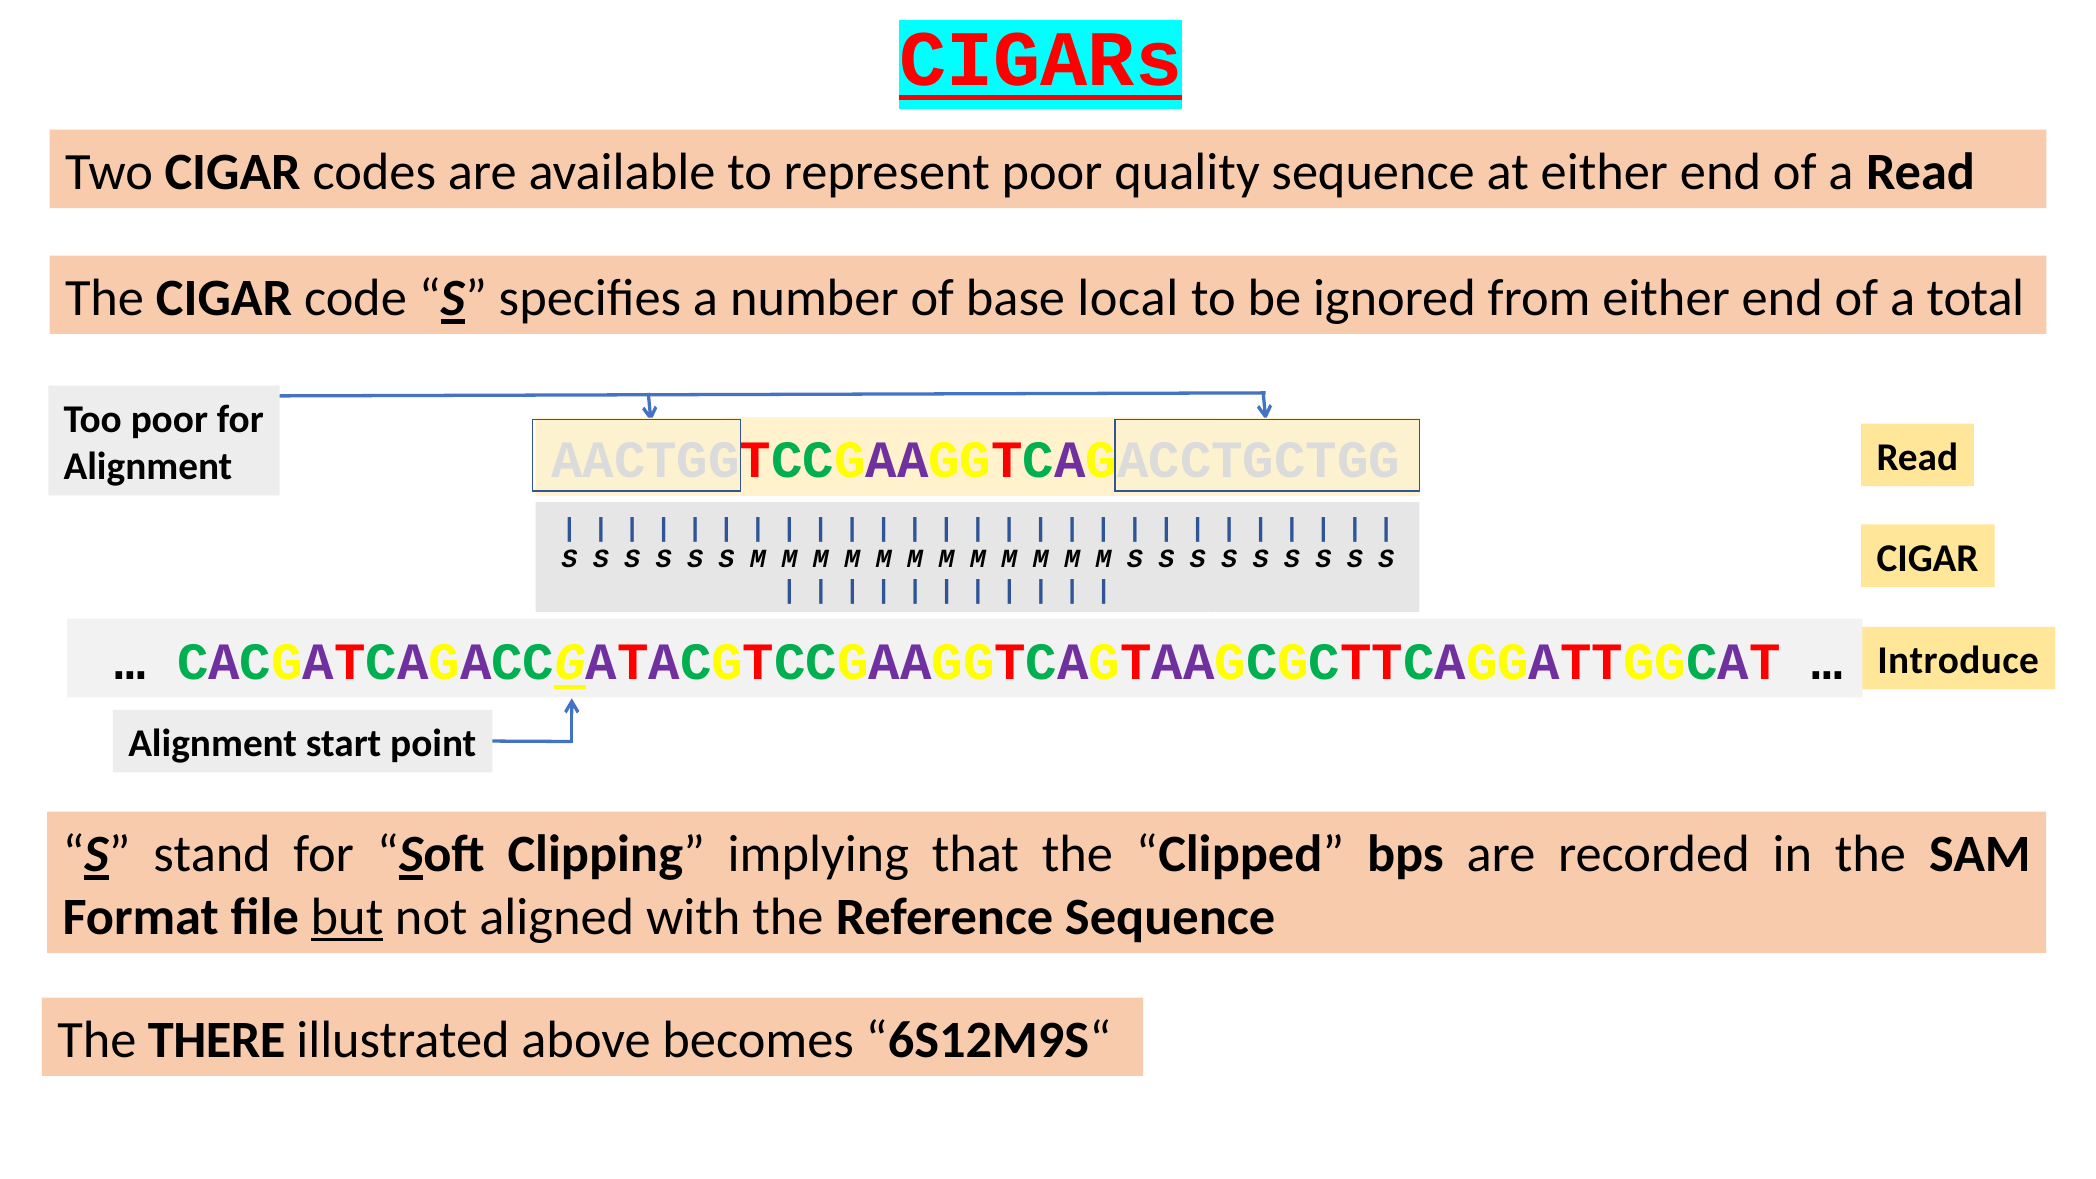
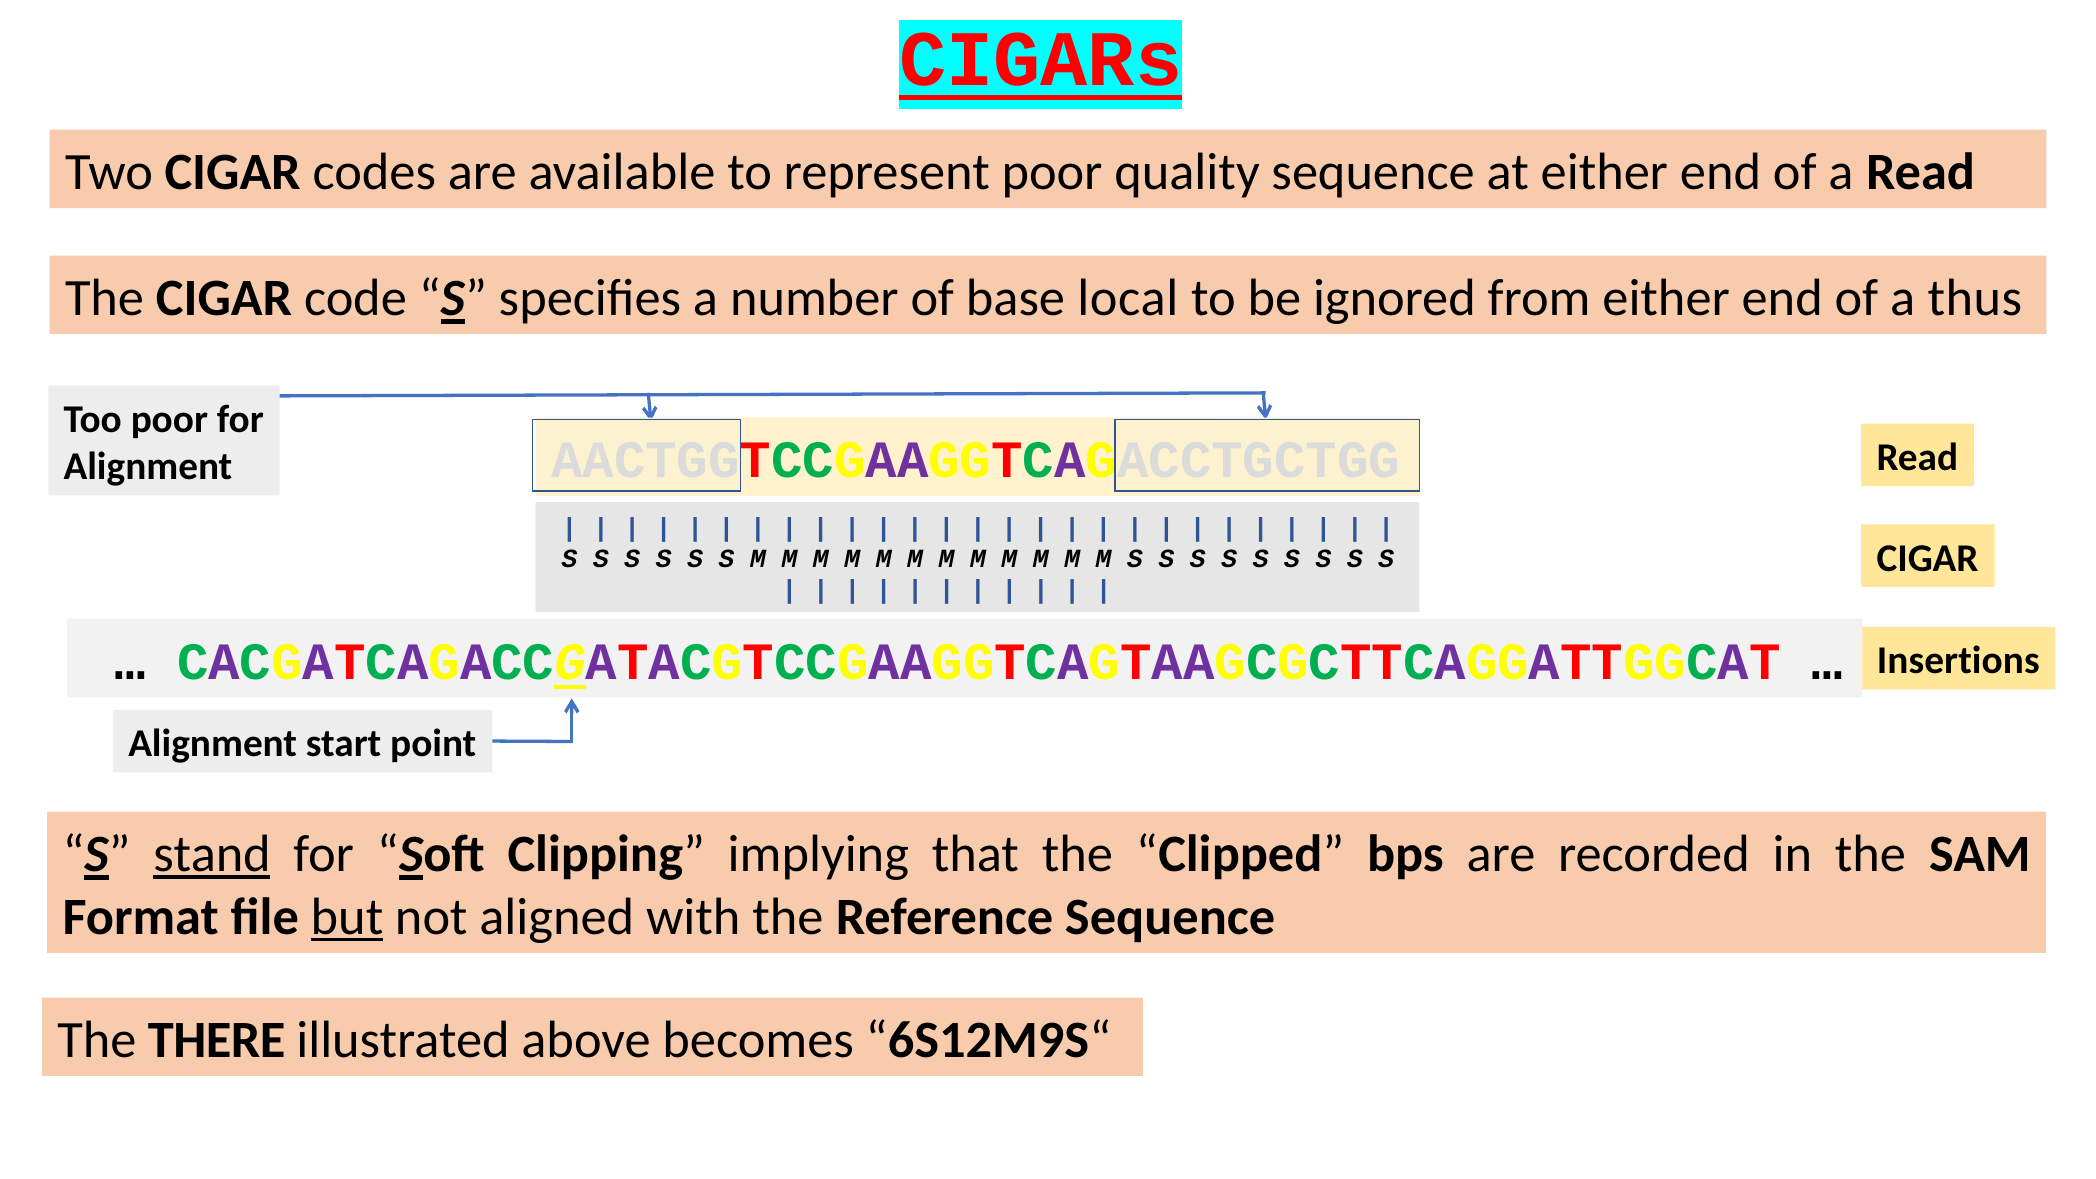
total: total -> thus (1975, 298)
Introduce: Introduce -> Insertions (1958, 661)
stand underline: none -> present (212, 854)
